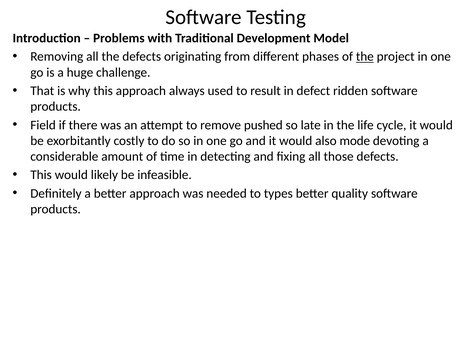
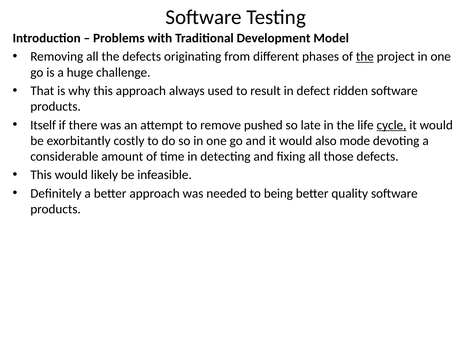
Field: Field -> Itself (43, 125)
cycle underline: none -> present (391, 125)
types: types -> being (278, 193)
